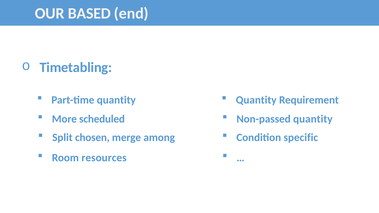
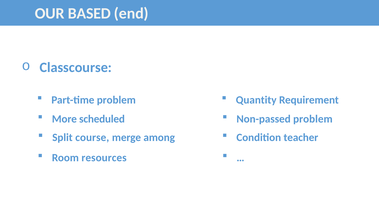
Timetabling: Timetabling -> Classcourse (76, 67)
Part-time quantity: quantity -> problem (116, 100)
Non-passed quantity: quantity -> problem (313, 119)
chosen: chosen -> course (92, 138)
specific: specific -> teacher (301, 138)
